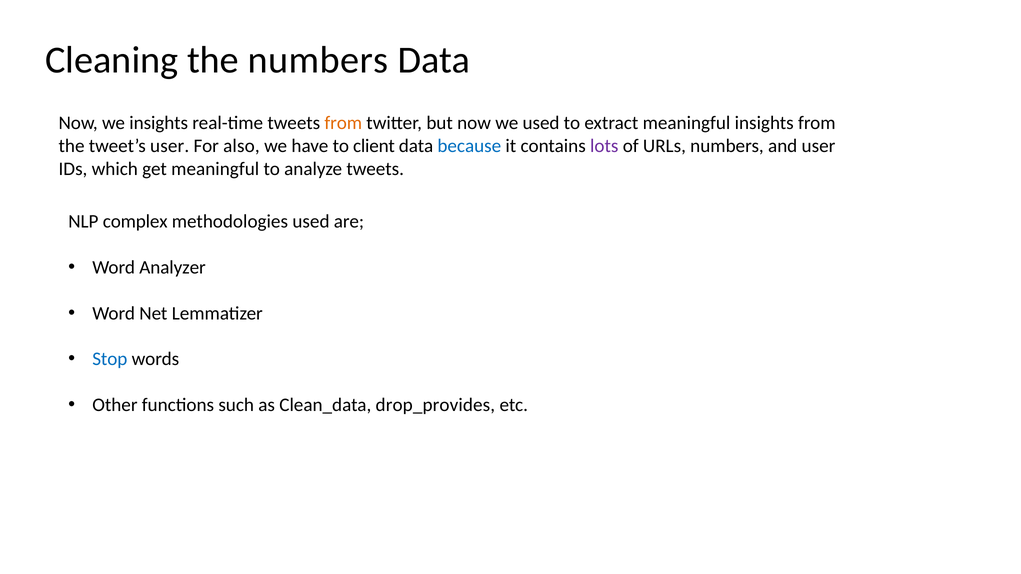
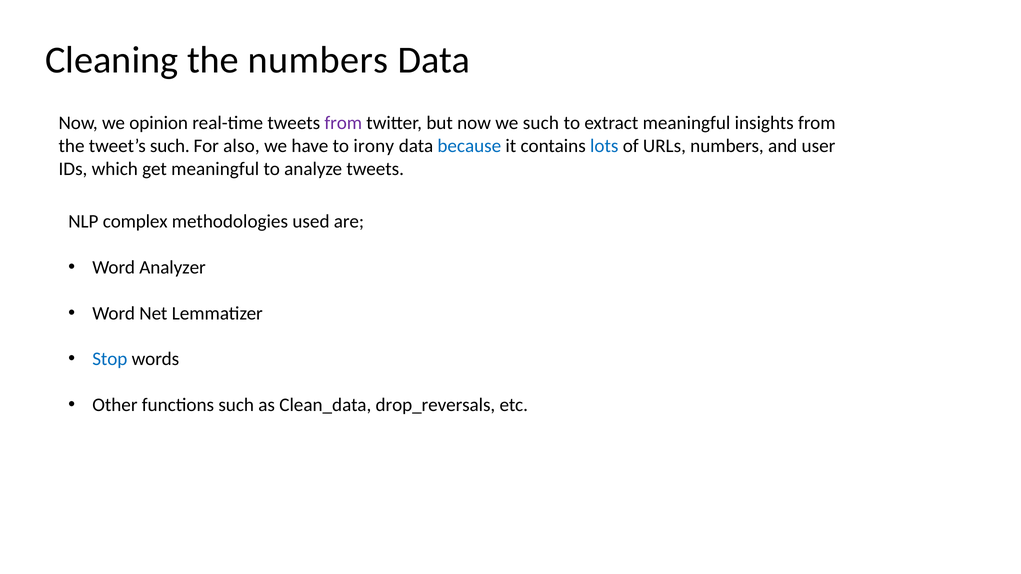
we insights: insights -> opinion (159, 123)
from colour: orange -> purple (343, 123)
we used: used -> such (541, 123)
tweet’s user: user -> such (170, 146)
client: client -> irony (374, 146)
lots colour: purple -> blue (604, 146)
drop_provides: drop_provides -> drop_reversals (435, 405)
